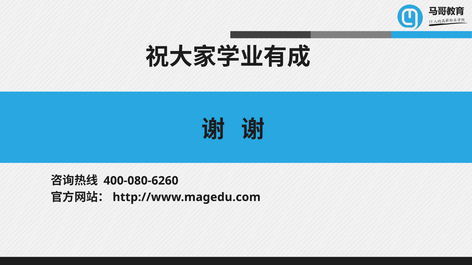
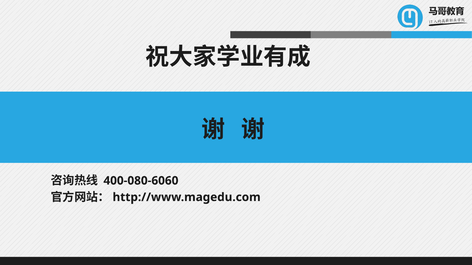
400-080-6260: 400-080-6260 -> 400-080-6060 (141, 181)
